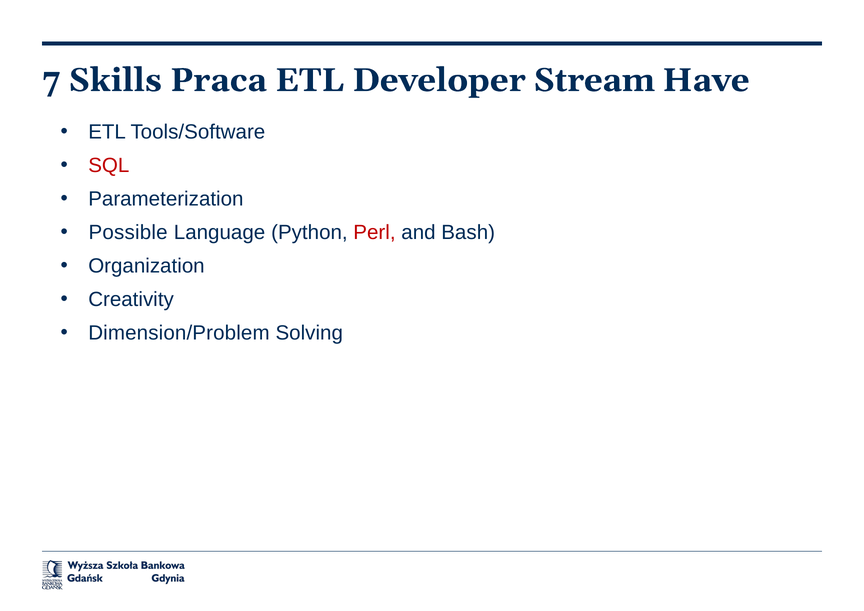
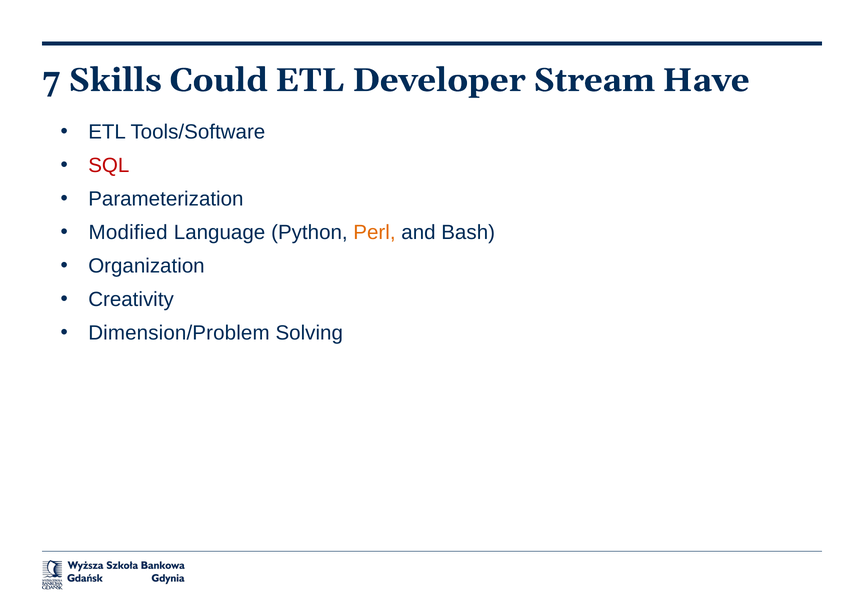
Praca: Praca -> Could (219, 80)
Possible: Possible -> Modified (128, 232)
Perl colour: red -> orange (374, 232)
